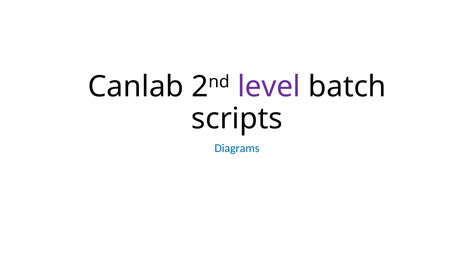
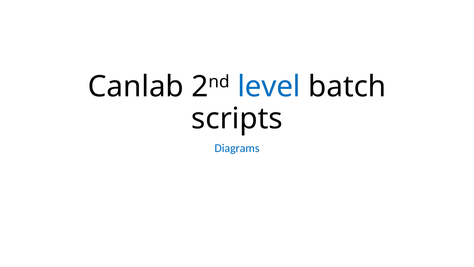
level colour: purple -> blue (269, 87)
